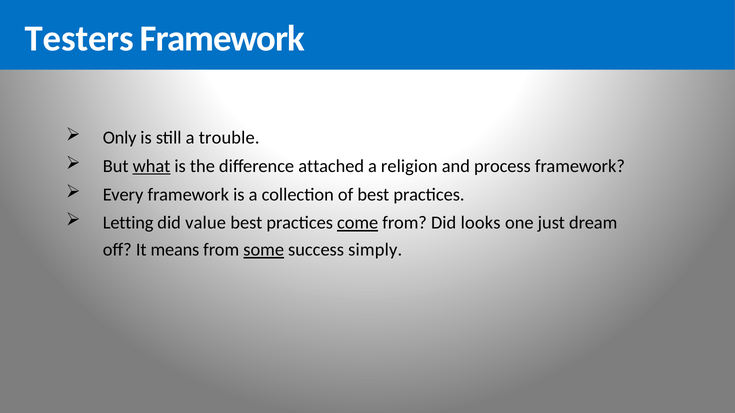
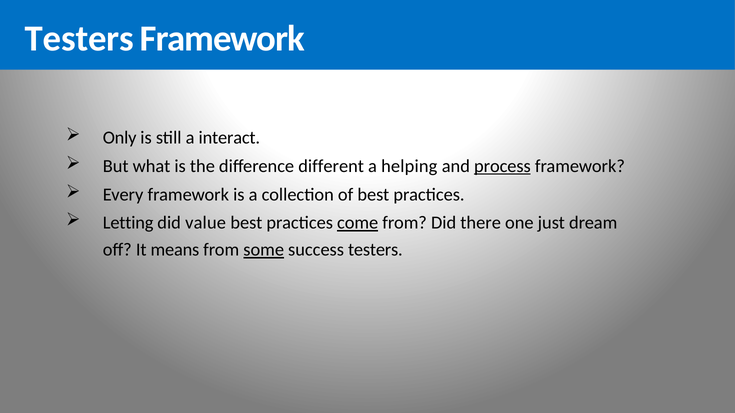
trouble: trouble -> interact (229, 138)
what underline: present -> none (152, 166)
attached: attached -> different (331, 166)
religion: religion -> helping (409, 166)
process underline: none -> present (502, 166)
looks: looks -> there (481, 223)
success simply: simply -> testers (375, 250)
